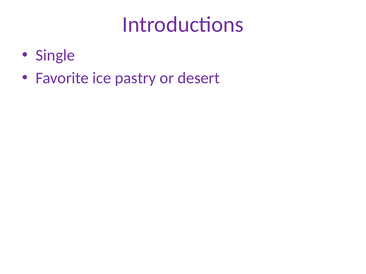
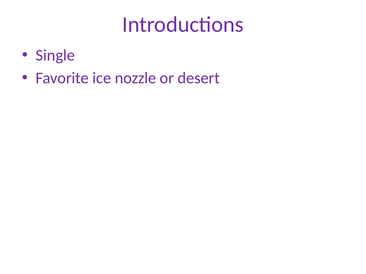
pastry: pastry -> nozzle (135, 78)
